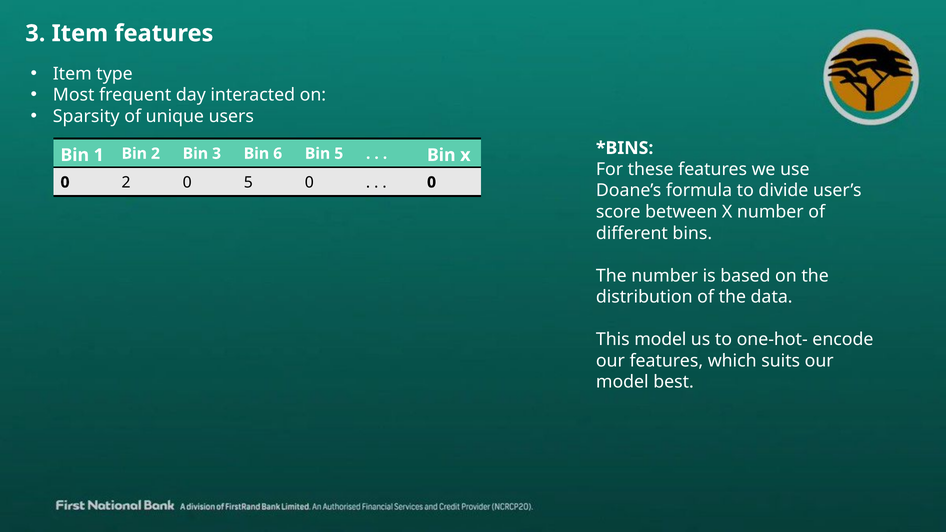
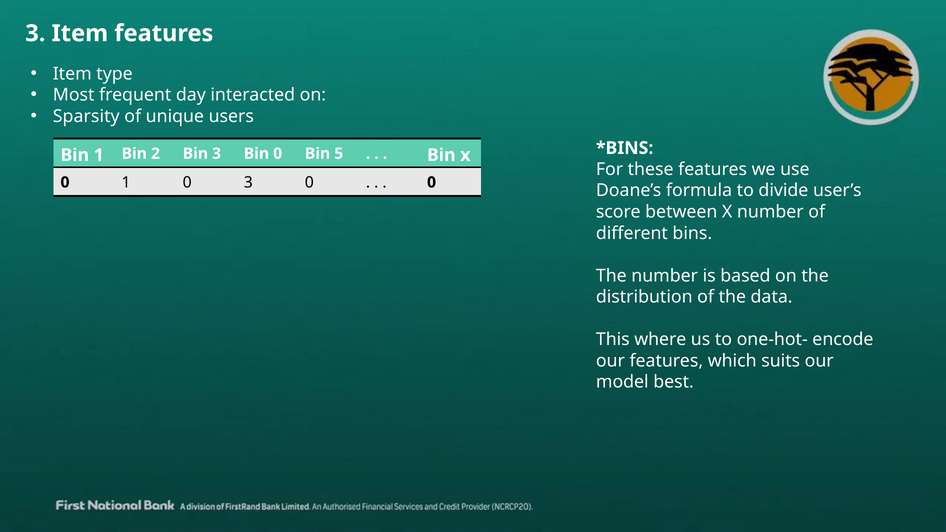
Bin 6: 6 -> 0 (278, 154)
0 2: 2 -> 1 (126, 182)
0 5: 5 -> 3 (248, 182)
This model: model -> where (660, 340)
